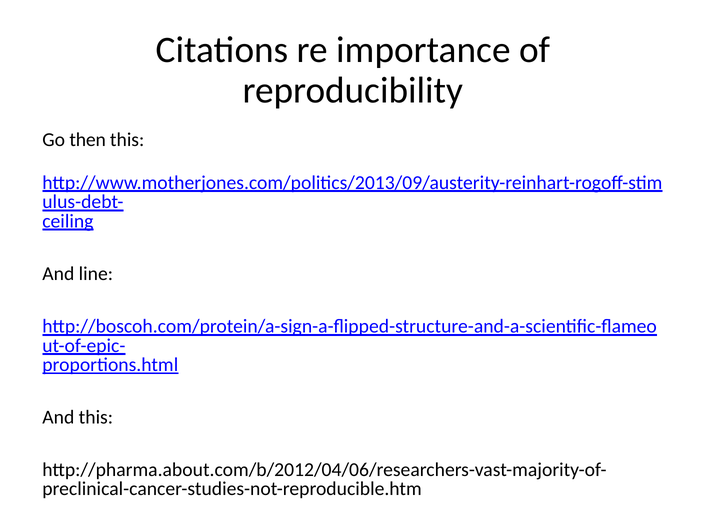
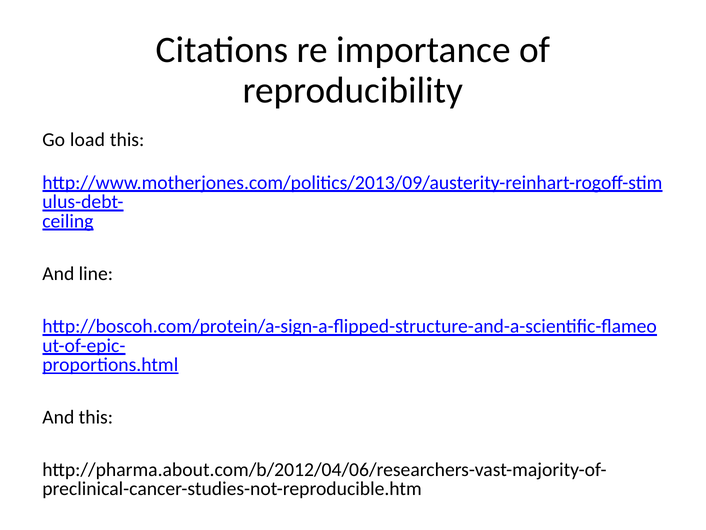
then: then -> load (87, 139)
